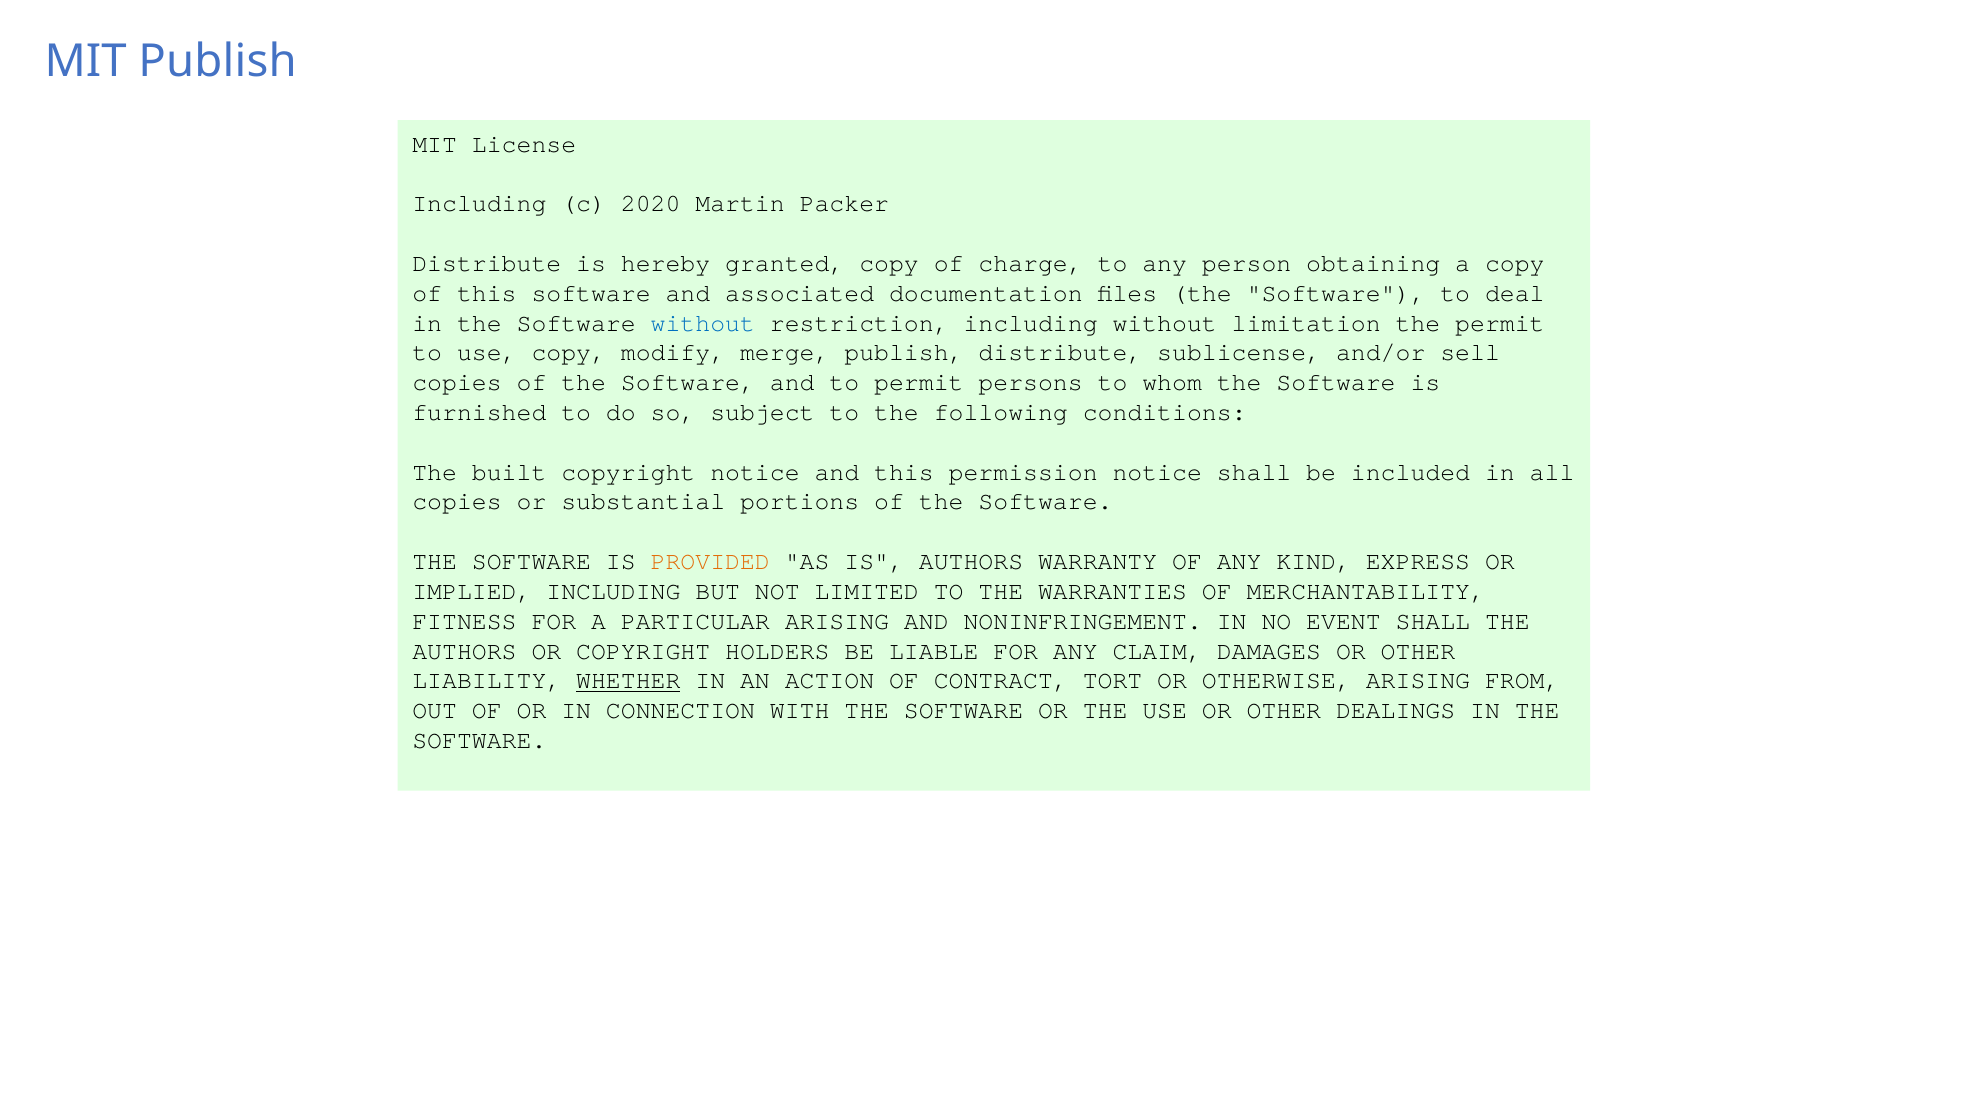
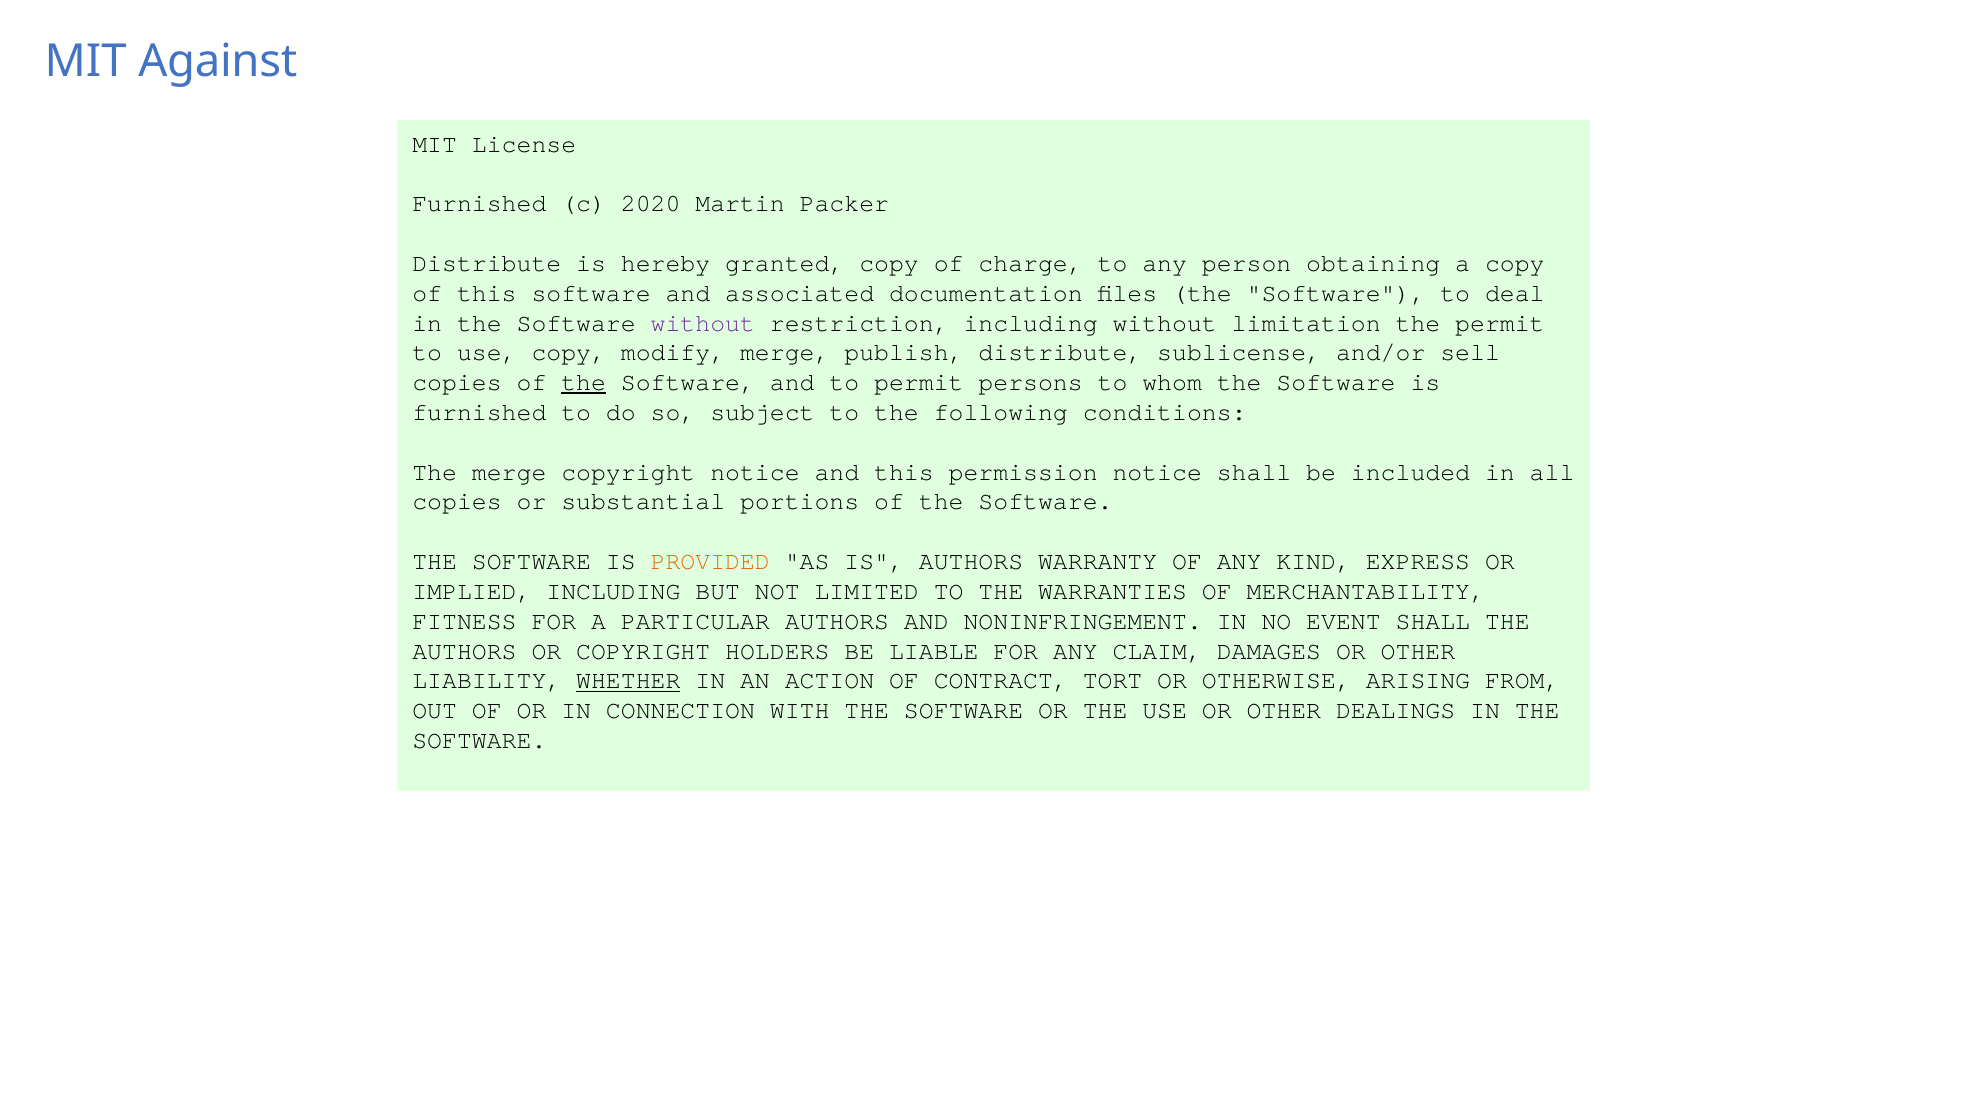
MIT Publish: Publish -> Against (218, 62)
Including: Including -> Furnished (479, 204)
without colour: blue -> purple (703, 323)
the underline: none -> present (584, 383)
The built: built -> merge (509, 472)
PARTICULAR ARISING: ARISING -> AUTHORS (837, 621)
